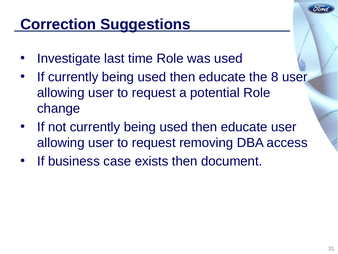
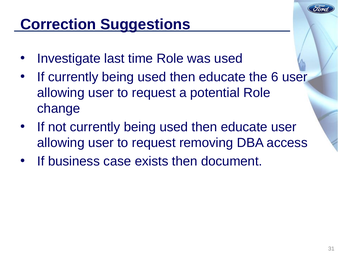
8: 8 -> 6 (275, 77)
